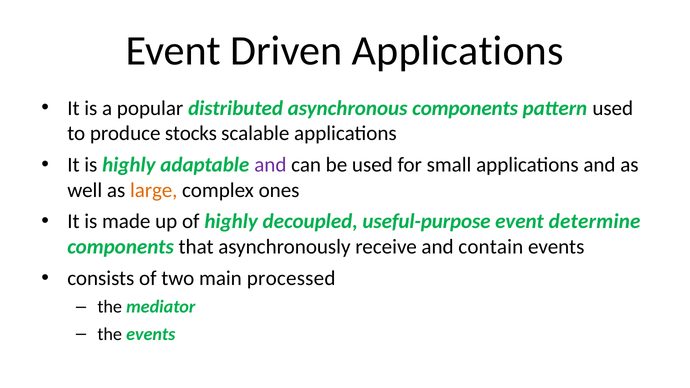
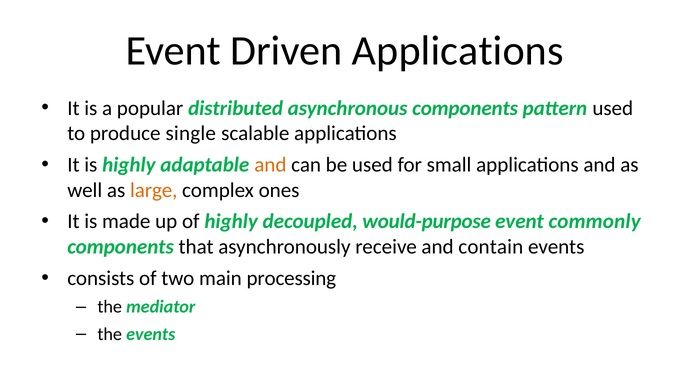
stocks: stocks -> single (191, 133)
and colour: purple -> orange (270, 165)
useful-purpose: useful-purpose -> would-purpose (427, 222)
determine: determine -> commonly (595, 222)
processed: processed -> processing (291, 278)
